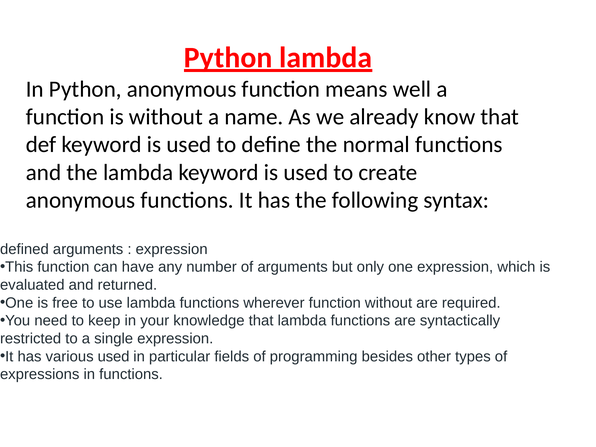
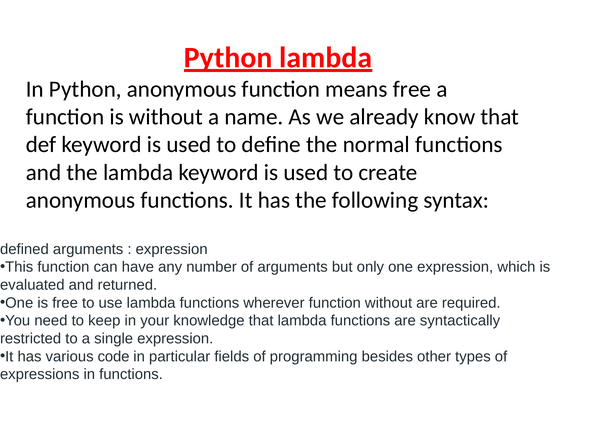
means well: well -> free (412, 89)
various used: used -> code (114, 356)
